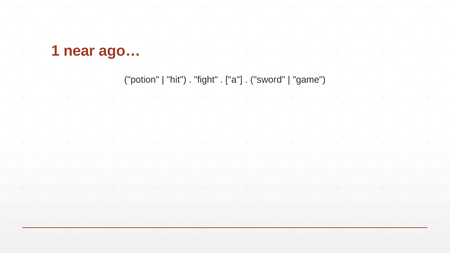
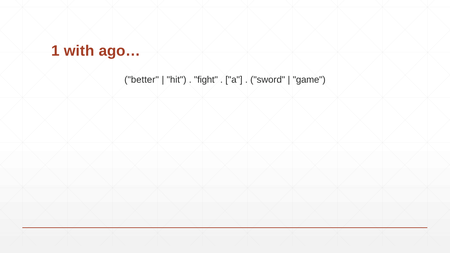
near: near -> with (79, 51)
potion: potion -> better (142, 80)
